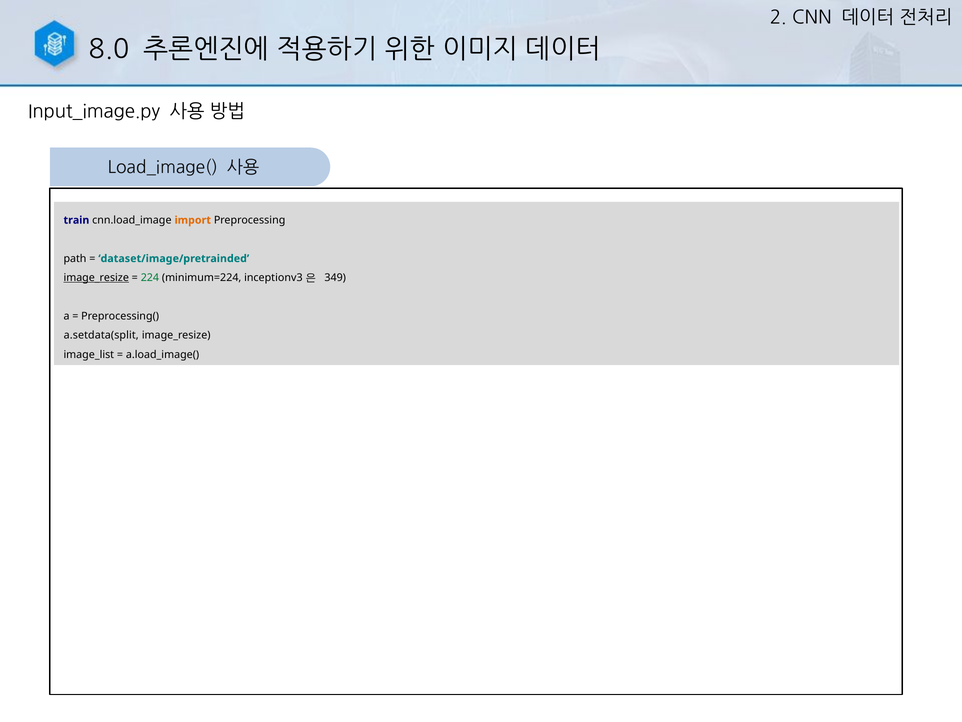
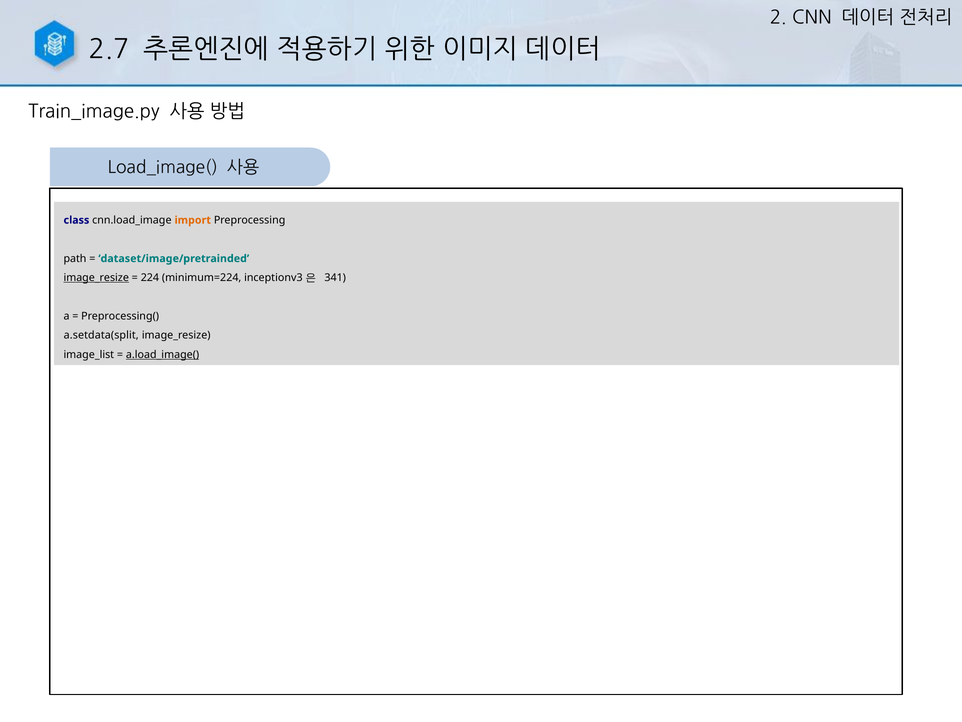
8.0: 8.0 -> 2.7 (109, 49)
Input_image.py: Input_image.py -> Train_image.py (94, 112)
train: train -> class (76, 220)
224 colour: green -> black (150, 278)
349: 349 -> 341 (335, 278)
a.load_image( underline: none -> present (163, 354)
